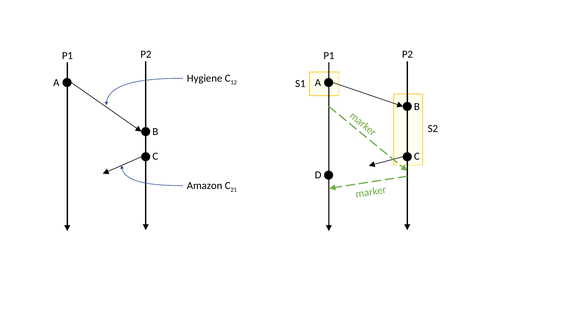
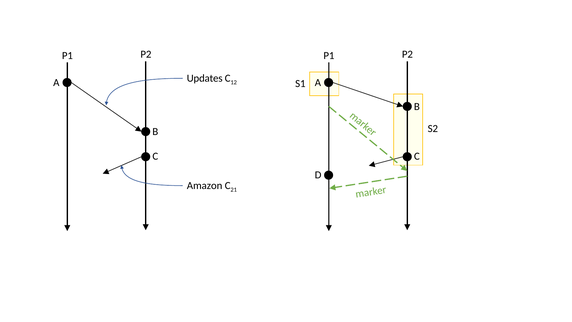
Hygiene: Hygiene -> Updates (205, 78)
